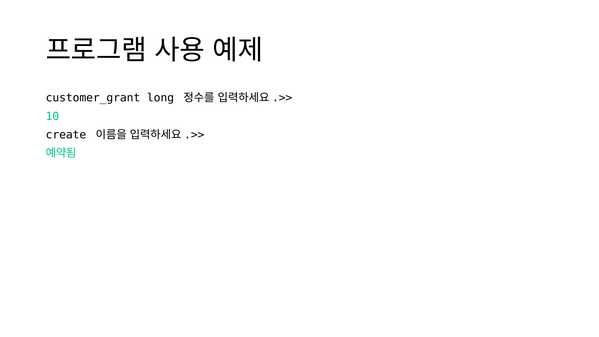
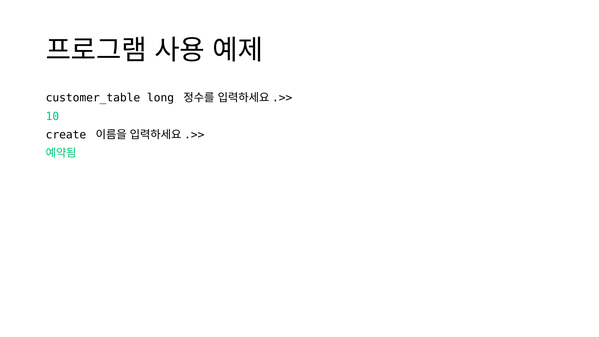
customer_grant: customer_grant -> customer_table (93, 98)
